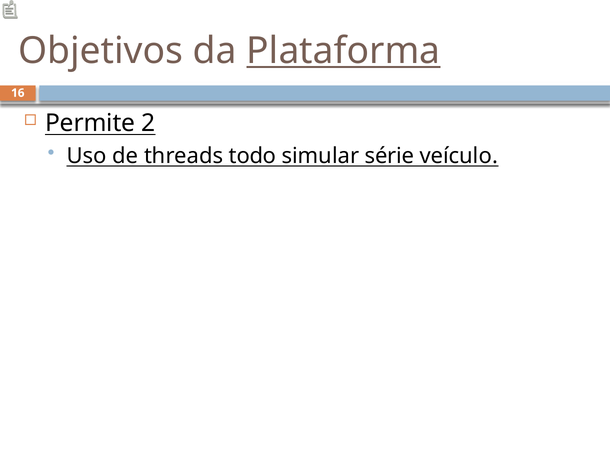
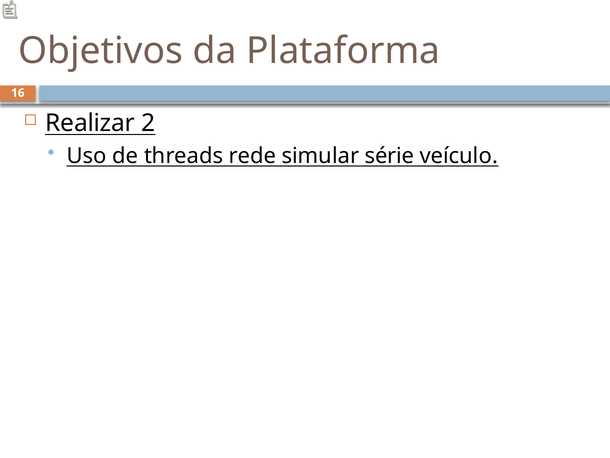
Plataforma underline: present -> none (343, 51)
Permite: Permite -> Realizar (90, 123)
todo: todo -> rede (252, 156)
